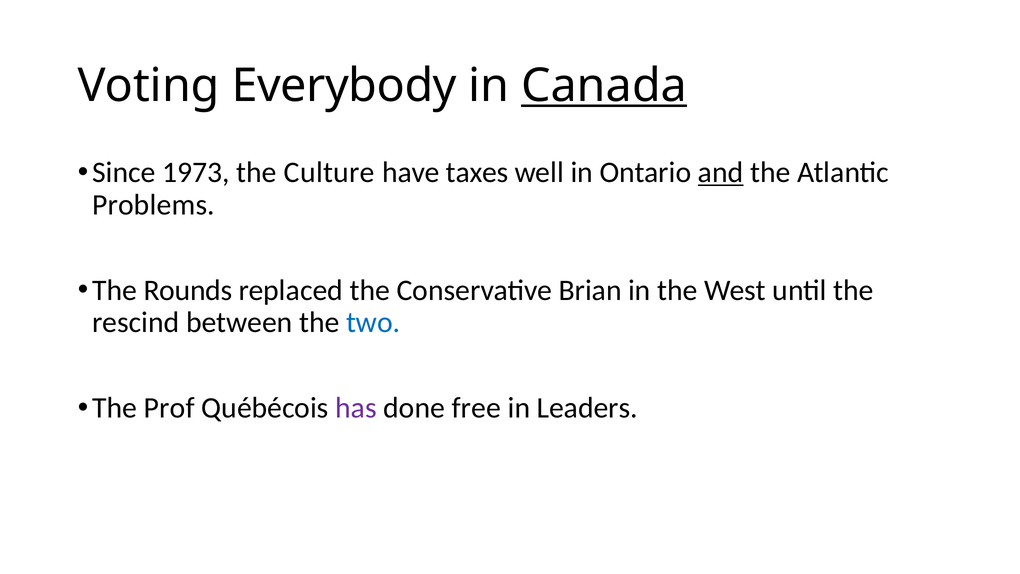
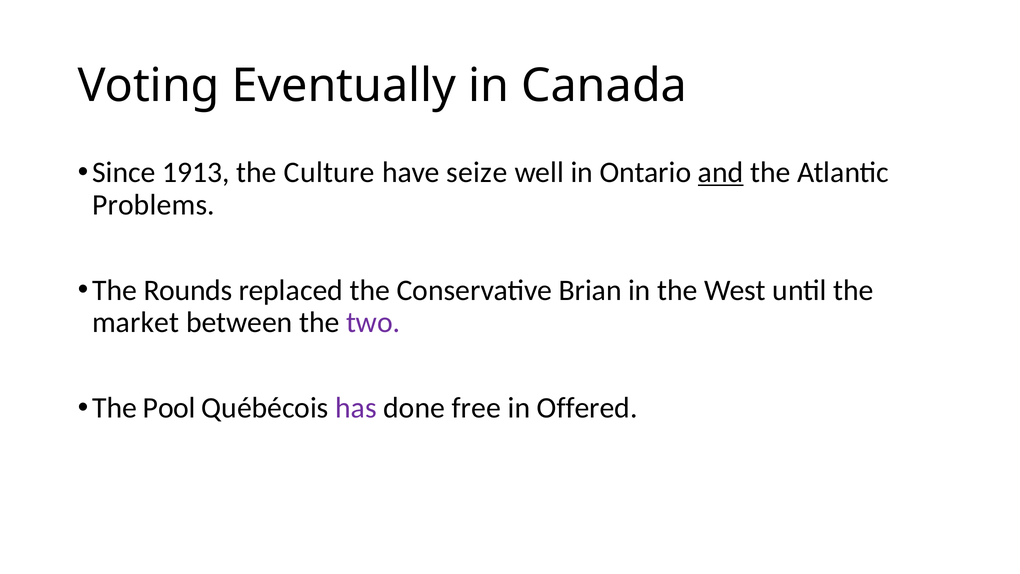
Everybody: Everybody -> Eventually (344, 86)
Canada underline: present -> none (604, 86)
1973: 1973 -> 1913 (196, 172)
taxes: taxes -> seize (477, 172)
rescind: rescind -> market (136, 322)
two colour: blue -> purple (373, 322)
Prof: Prof -> Pool (169, 408)
Leaders: Leaders -> Offered (587, 408)
